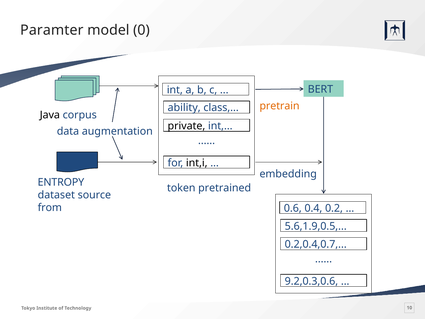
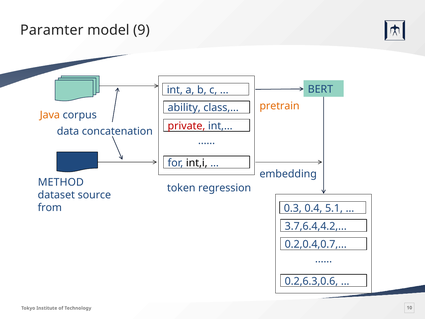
0: 0 -> 9 (141, 30)
Java colour: black -> orange (50, 115)
private colour: black -> red (186, 126)
augmentation: augmentation -> concatenation (117, 131)
ENTROPY: ENTROPY -> METHOD (61, 182)
pretrained: pretrained -> regression (225, 188)
0.6: 0.6 -> 0.3 (293, 208)
0.2: 0.2 -> 5.1 (334, 208)
5.6,1.9,0.5: 5.6,1.9,0.5 -> 3.7,6.4,4.2 (316, 226)
9.2,0.3,0.6: 9.2,0.3,0.6 -> 0.2,6.3,0.6 (311, 281)
